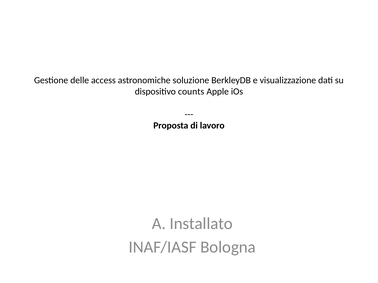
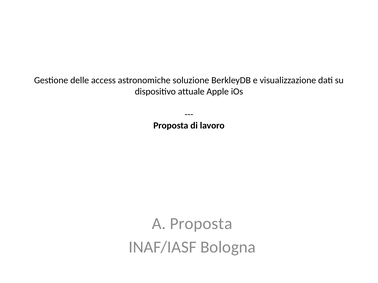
counts: counts -> attuale (191, 92)
A Installato: Installato -> Proposta (201, 224)
